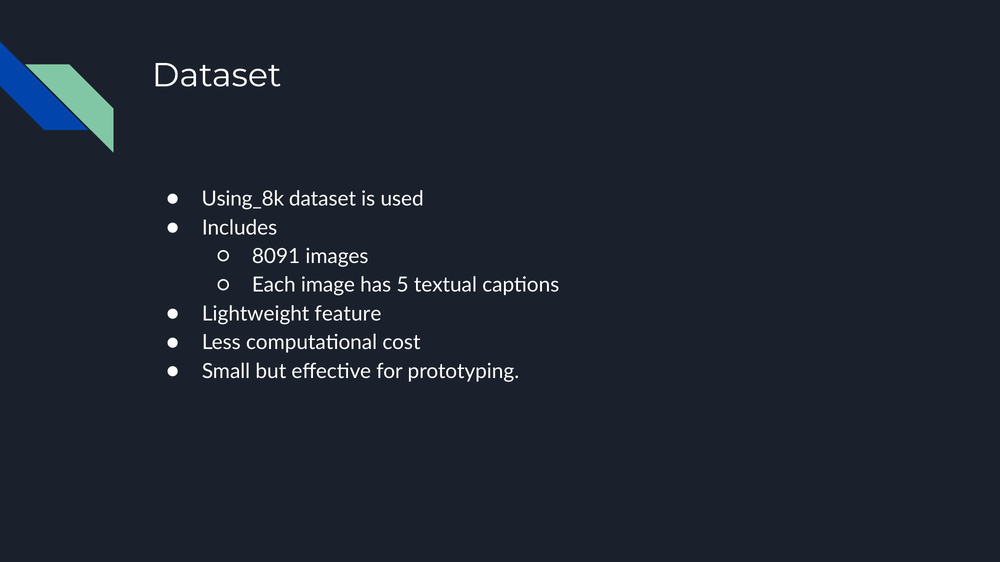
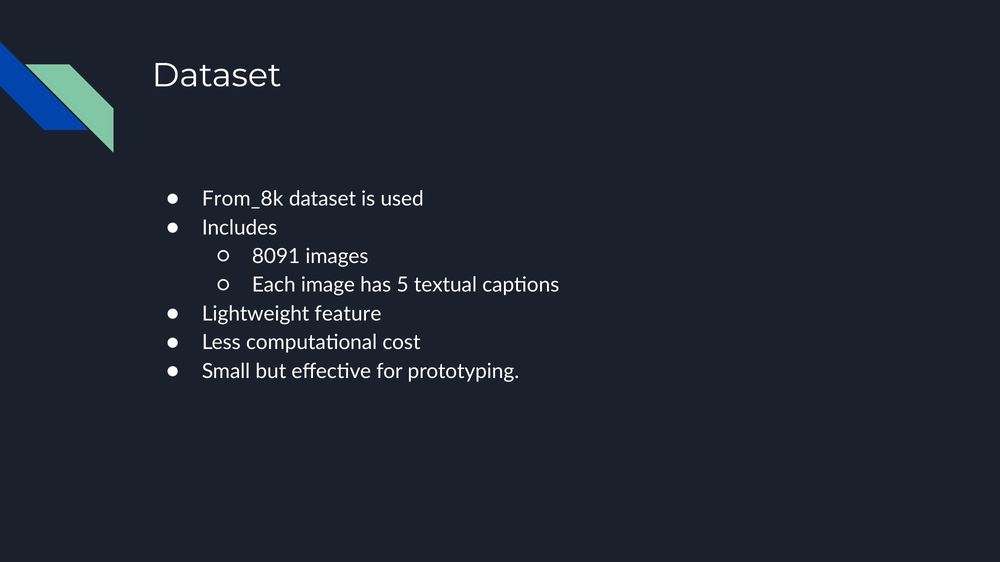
Using_8k: Using_8k -> From_8k (243, 199)
